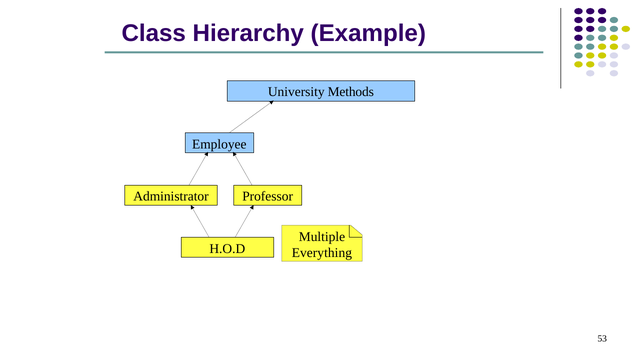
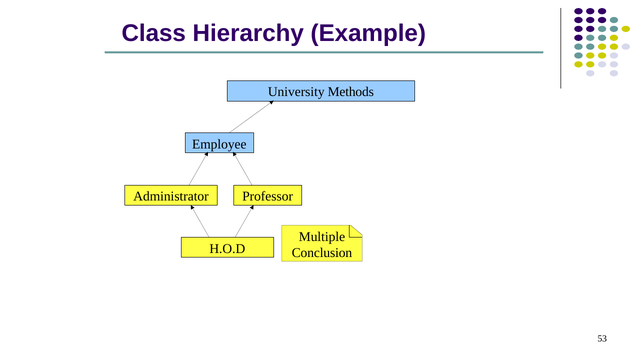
Everything: Everything -> Conclusion (322, 253)
